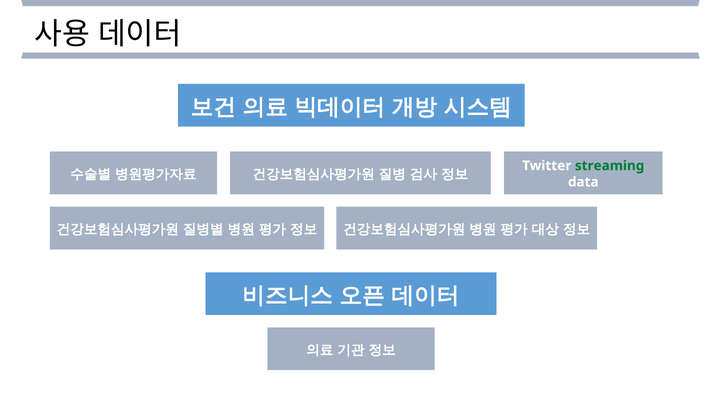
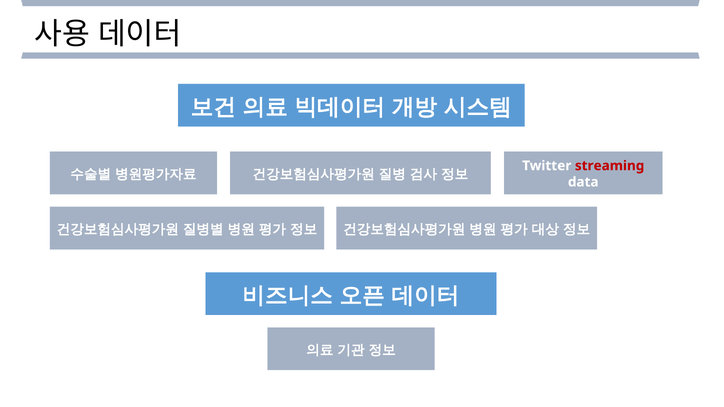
streaming colour: green -> red (610, 166)
